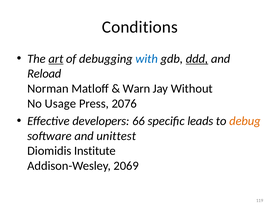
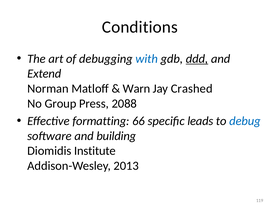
art underline: present -> none (56, 59)
Reload: Reload -> Extend (44, 74)
Without: Without -> Crashed (192, 89)
Usage: Usage -> Group (61, 104)
2076: 2076 -> 2088 (124, 104)
developers: developers -> formatting (101, 121)
debug colour: orange -> blue (245, 121)
unittest: unittest -> building (116, 136)
2069: 2069 -> 2013 (126, 166)
